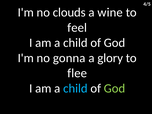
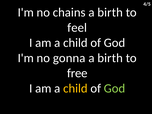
clouds: clouds -> chains (69, 12)
wine: wine -> birth (110, 12)
glory: glory -> birth (110, 58)
flee: flee -> free (77, 73)
child colour: light blue -> yellow (75, 88)
